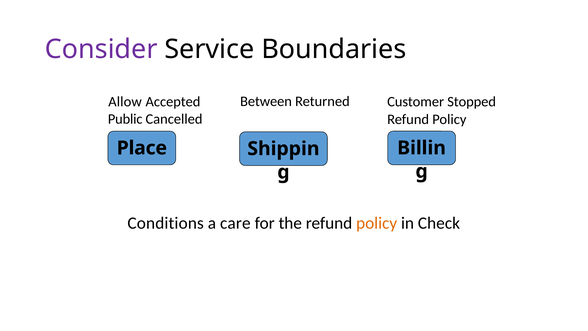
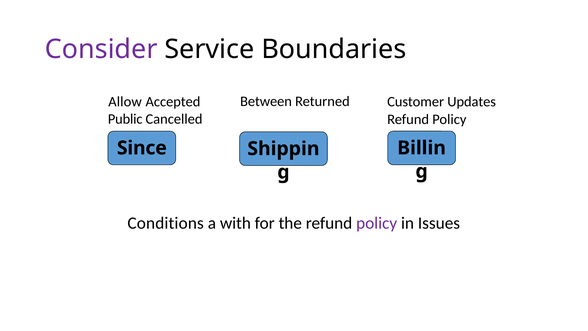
Stopped: Stopped -> Updates (472, 102)
Place: Place -> Since (142, 148)
care: care -> with (235, 223)
policy colour: orange -> purple (377, 223)
Check: Check -> Issues (439, 223)
